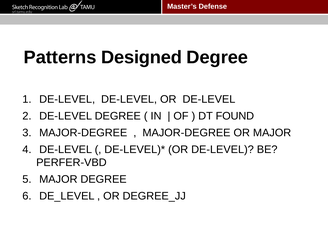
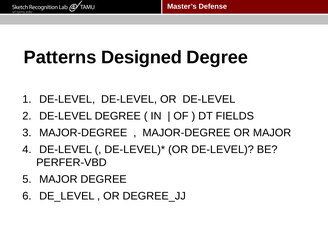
FOUND: FOUND -> FIELDS (235, 116)
